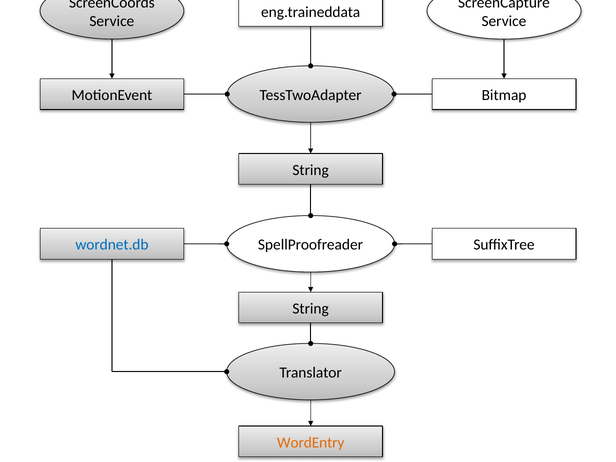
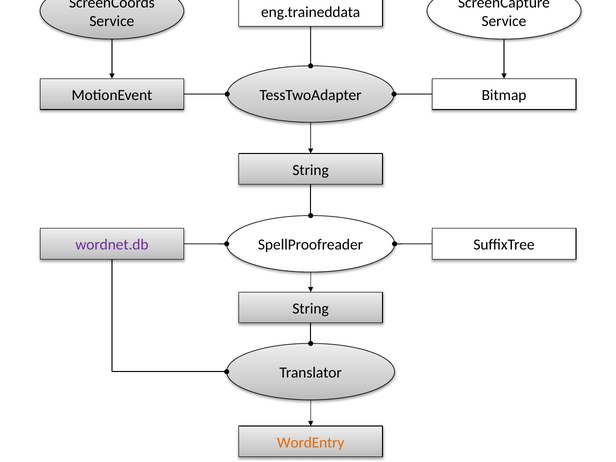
wordnet.db colour: blue -> purple (112, 245)
